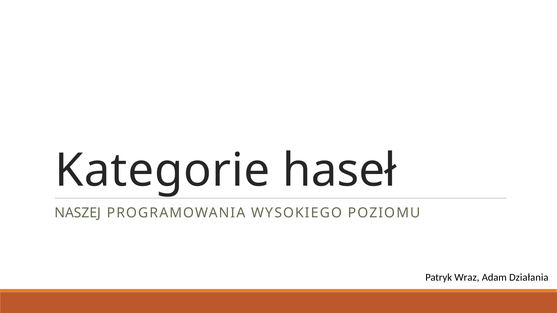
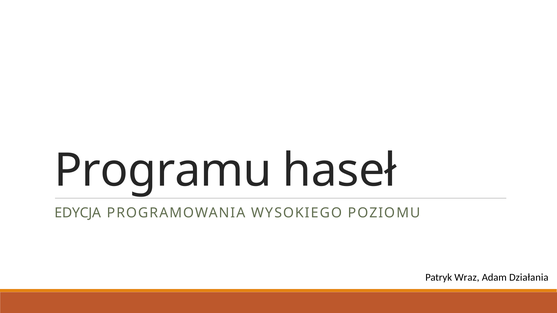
Kategorie: Kategorie -> Programu (163, 171)
NASZEJ: NASZEJ -> EDYCJA (78, 213)
